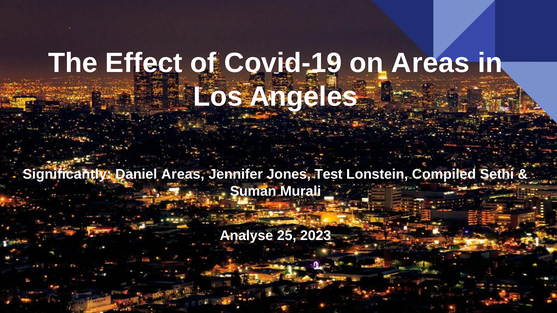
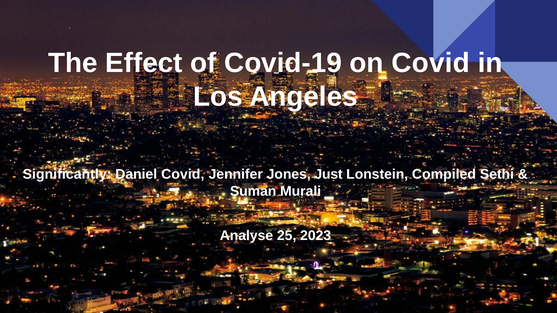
on Areas: Areas -> Covid (431, 63)
Daniel Areas: Areas -> Covid (183, 175)
Test: Test -> Just (329, 175)
